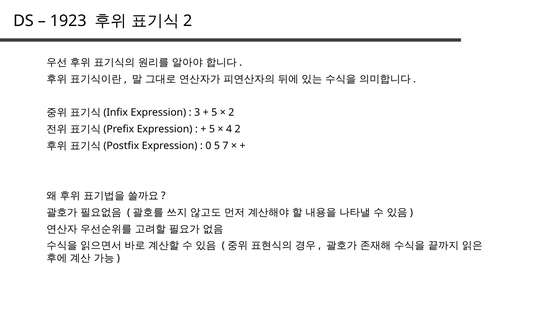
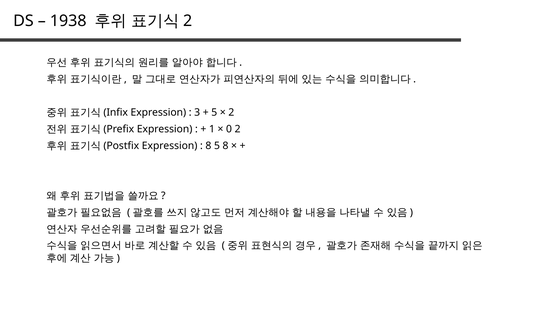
1923: 1923 -> 1938 (68, 21)
5: 5 -> 1 (212, 129)
4: 4 -> 0 (229, 129)
0: 0 -> 8 (208, 146)
5 7: 7 -> 8 (226, 146)
